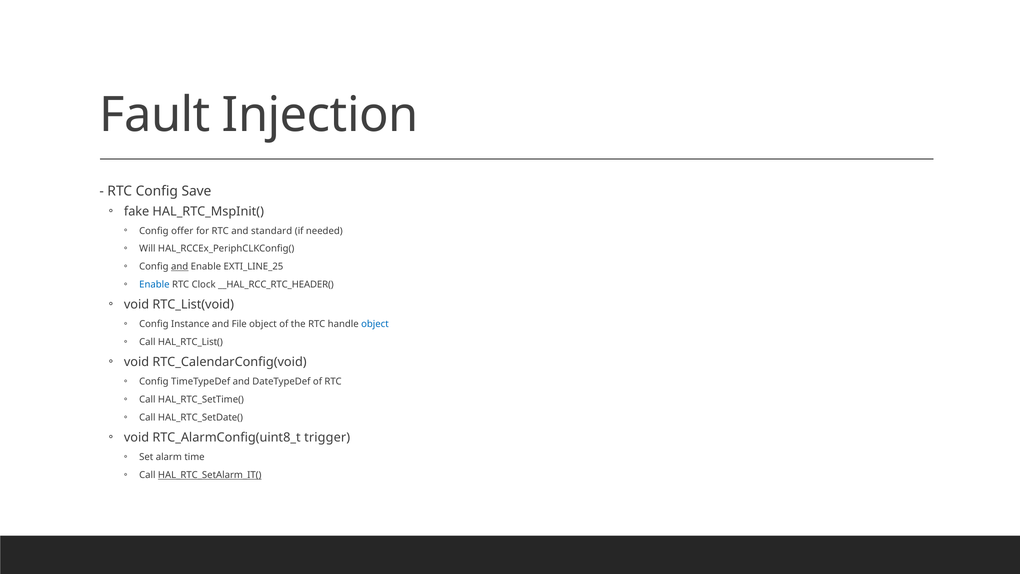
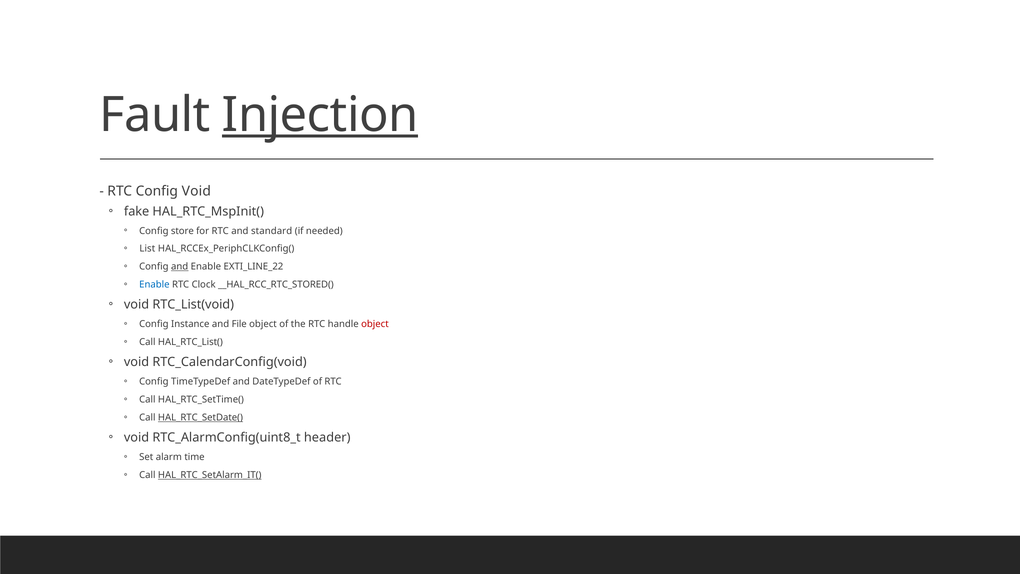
Injection underline: none -> present (320, 115)
Config Save: Save -> Void (196, 191)
offer: offer -> store (182, 231)
Will: Will -> List (147, 249)
EXTI_LINE_25: EXTI_LINE_25 -> EXTI_LINE_22 (253, 267)
__HAL_RCC_RTC_HEADER(: __HAL_RCC_RTC_HEADER( -> __HAL_RCC_RTC_STORED( (276, 284)
object colour: blue -> red (375, 324)
HAL_RTC_SetDate( underline: none -> present (200, 417)
trigger: trigger -> header (327, 437)
